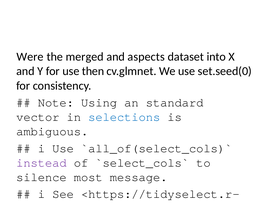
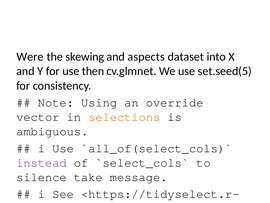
merged: merged -> skewing (85, 57)
set.seed(0: set.seed(0 -> set.seed(5 (225, 71)
standard: standard -> override (175, 102)
selections colour: blue -> orange (124, 117)
most: most -> take (88, 177)
